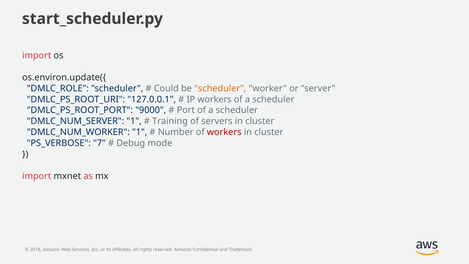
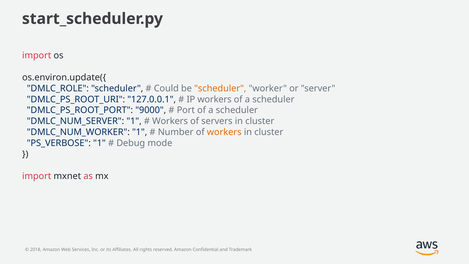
Training: Training -> Workers (170, 121)
workers colour: red -> orange (224, 132)
PS_VERBOSE 7: 7 -> 1 (99, 143)
